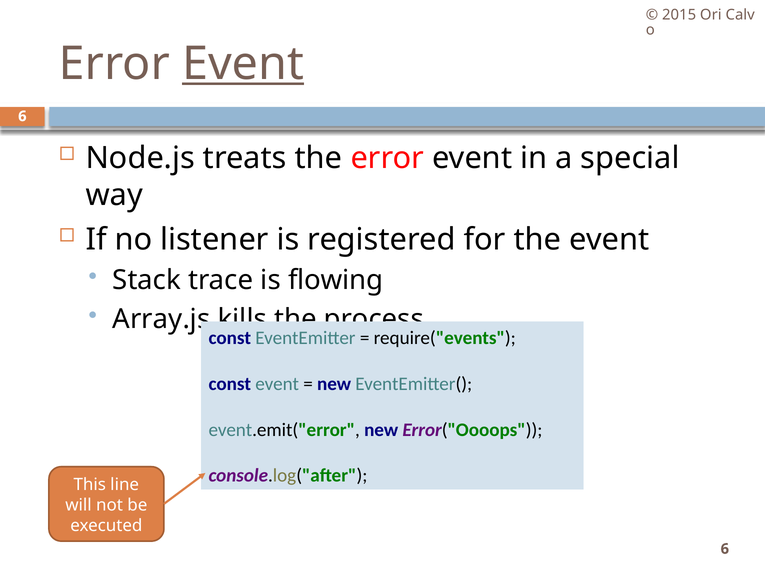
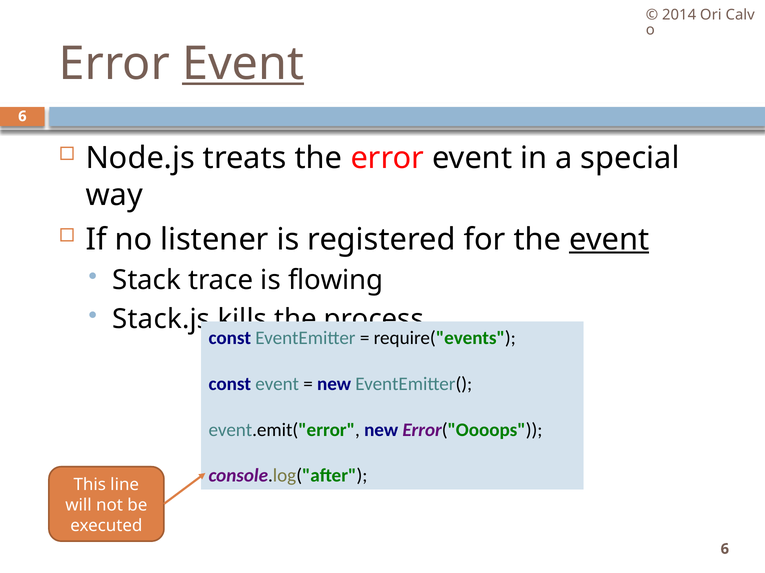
2015: 2015 -> 2014 (679, 15)
event underline: none -> present (609, 240)
Array.js: Array.js -> Stack.js (161, 319)
